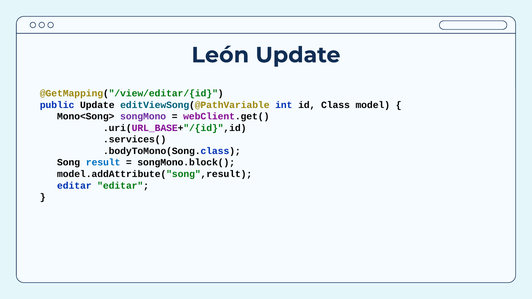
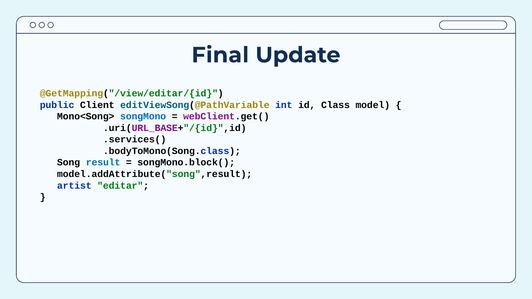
León: León -> Final (220, 55)
public Update: Update -> Client (97, 105)
songMono colour: purple -> blue (143, 116)
editar: editar -> artist (74, 186)
